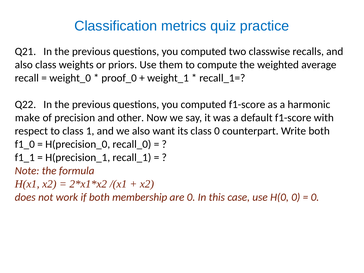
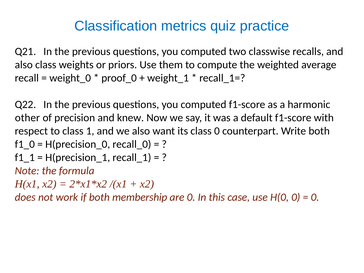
make: make -> other (27, 118)
other: other -> knew (130, 118)
